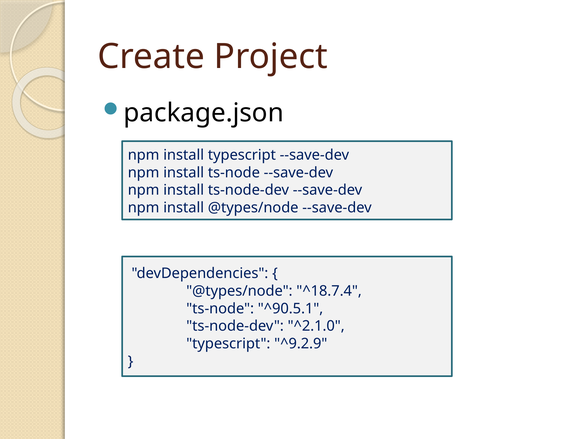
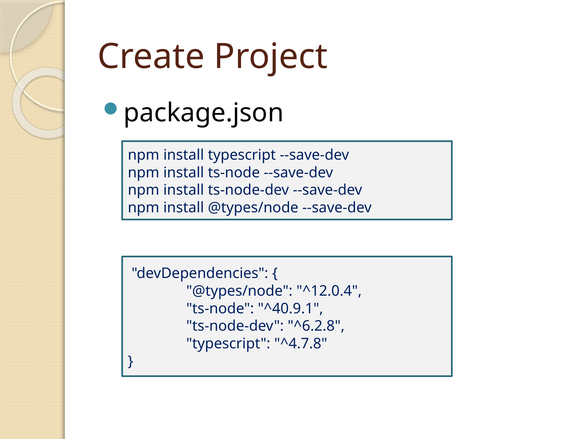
^18.7.4: ^18.7.4 -> ^12.0.4 (329, 291)
^90.5.1: ^90.5.1 -> ^40.9.1 (291, 308)
^2.1.0: ^2.1.0 -> ^6.2.8 (316, 326)
^9.2.9: ^9.2.9 -> ^4.7.8 (301, 343)
